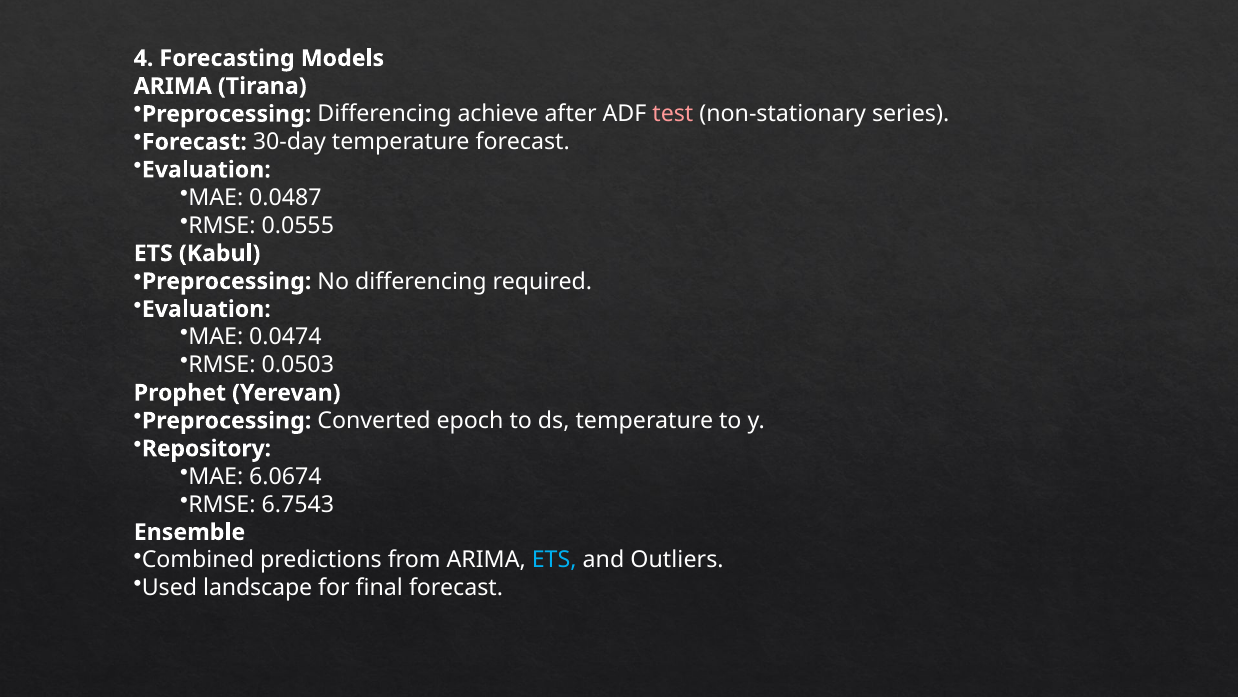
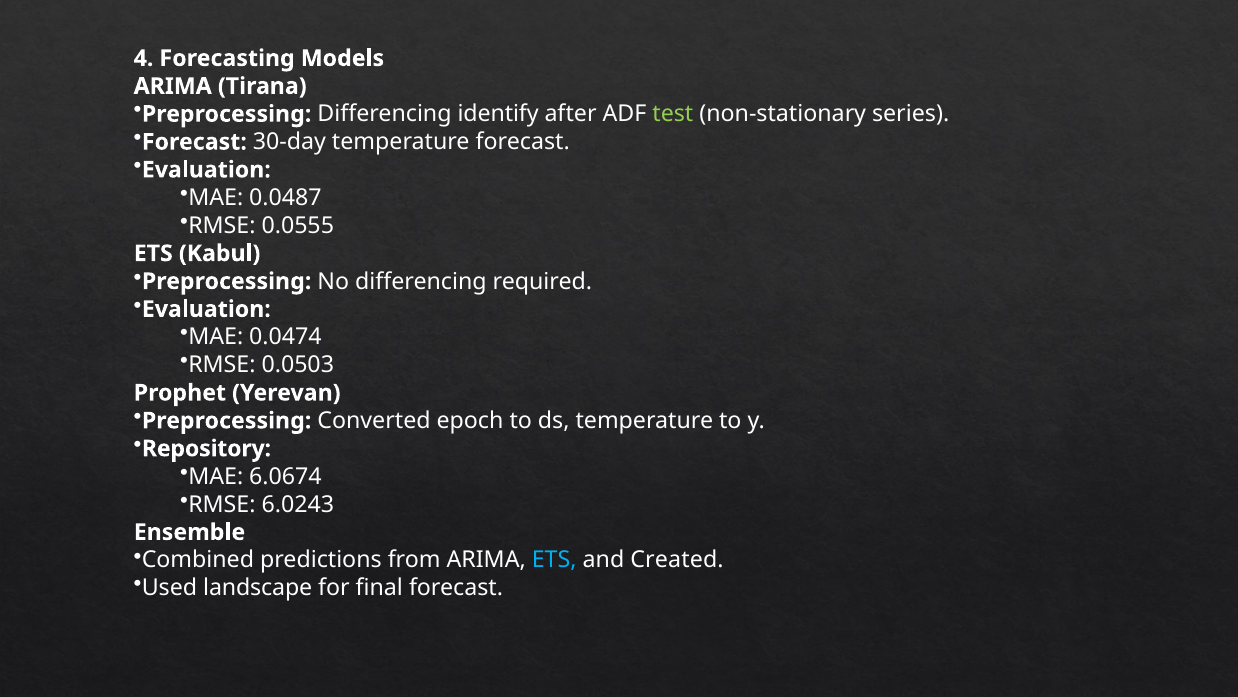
achieve: achieve -> identify (498, 114)
test colour: pink -> light green (673, 114)
6.7543: 6.7543 -> 6.0243 (298, 504)
Outliers: Outliers -> Created (677, 560)
